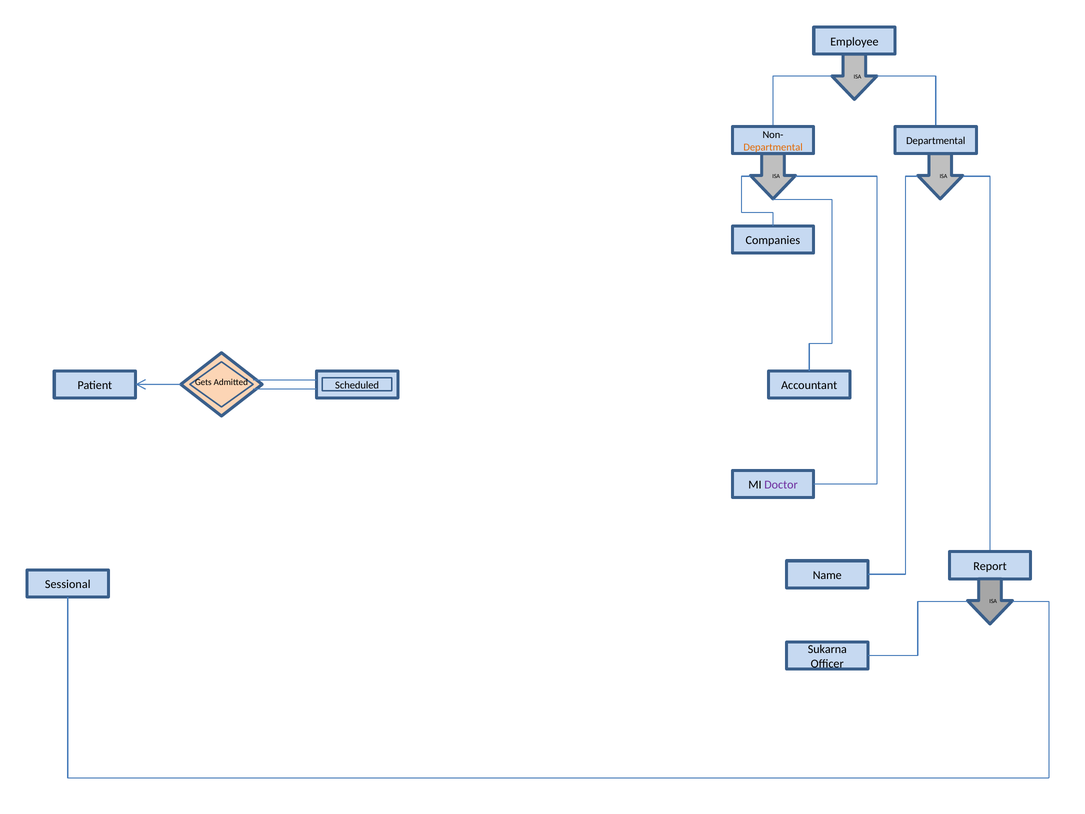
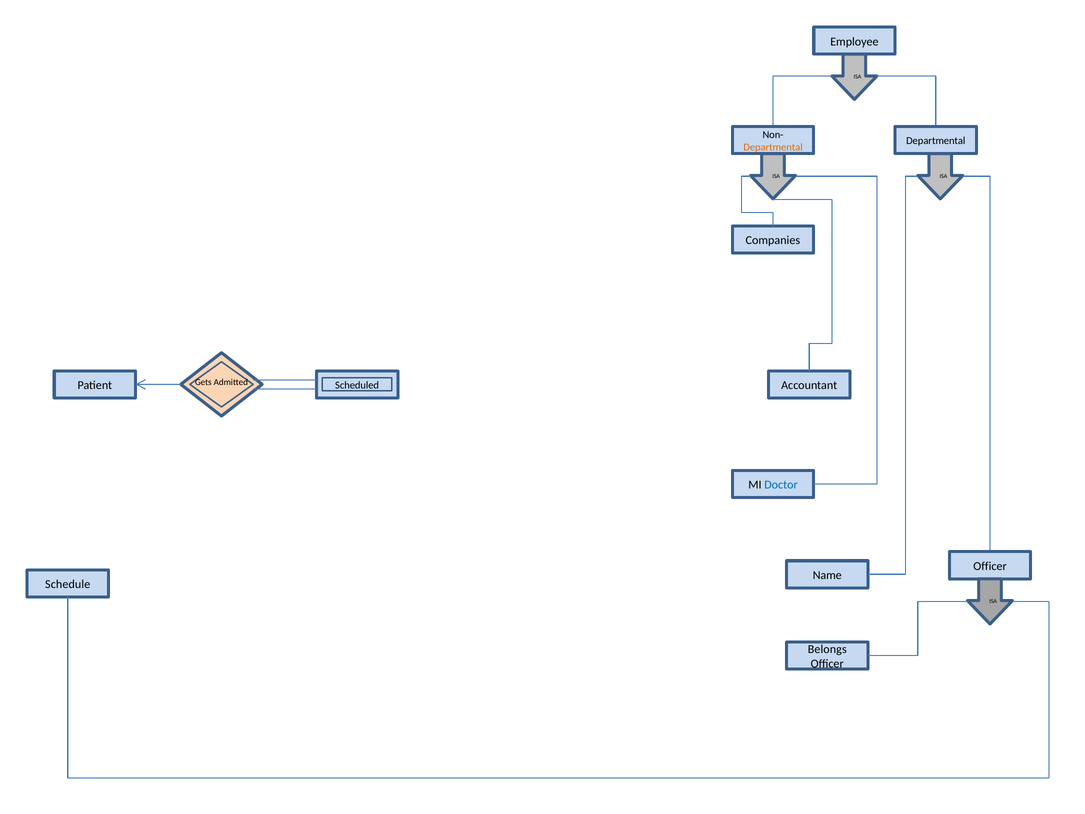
Doctor colour: purple -> blue (781, 485)
Report: Report -> Officer (990, 566)
Sessional: Sessional -> Schedule (68, 584)
Sukarna: Sukarna -> Belongs (827, 649)
